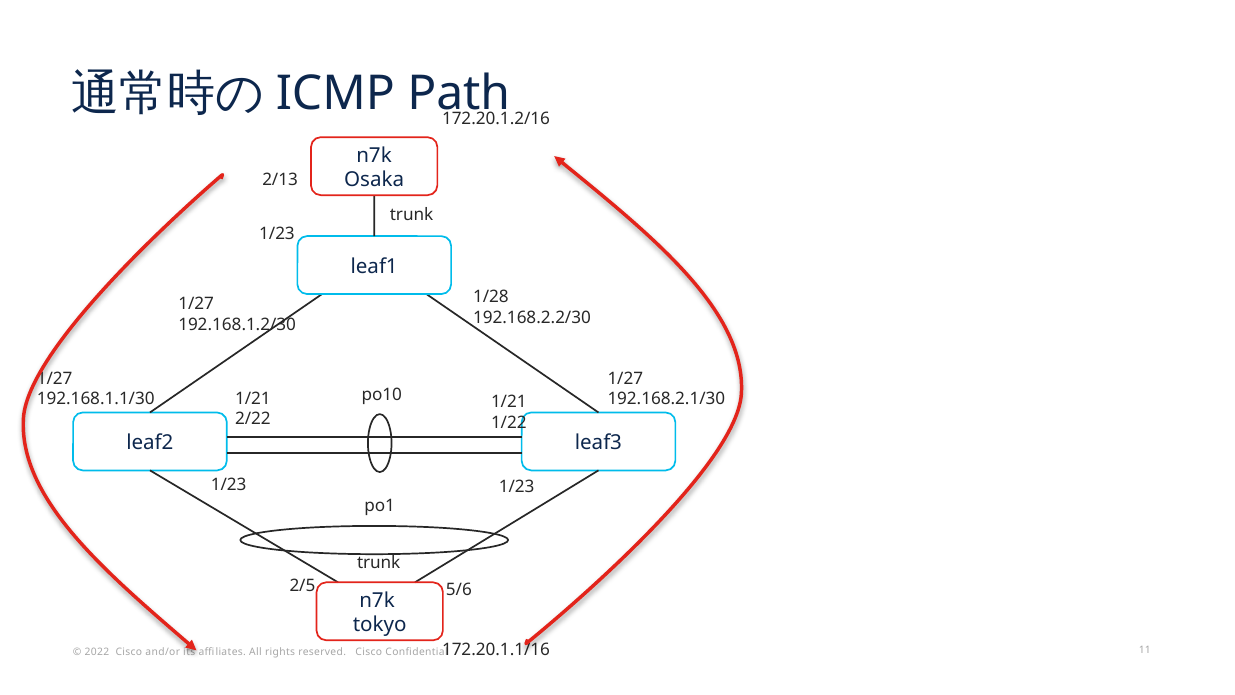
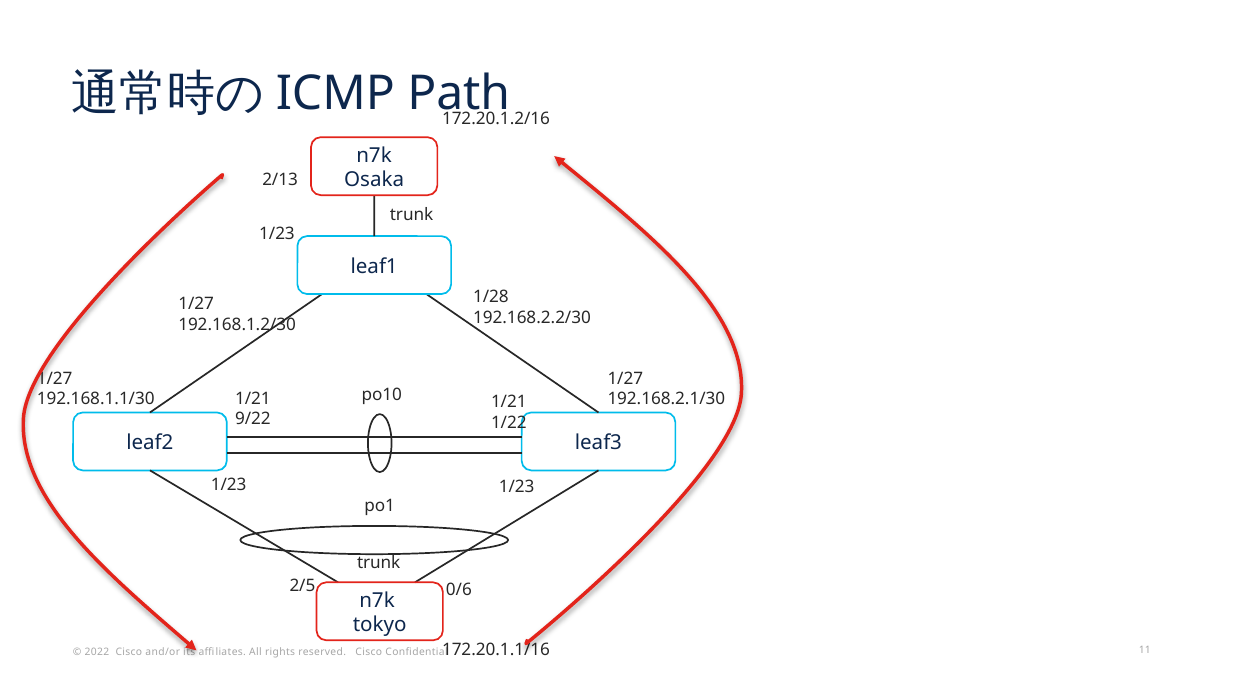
2/22: 2/22 -> 9/22 (253, 419)
5/6: 5/6 -> 0/6 (459, 590)
